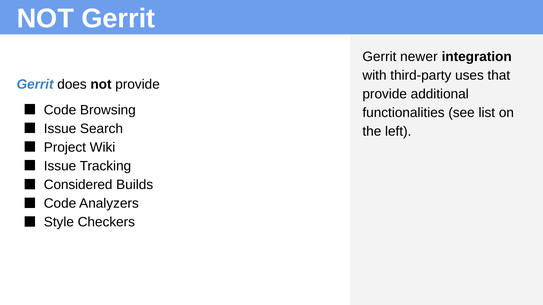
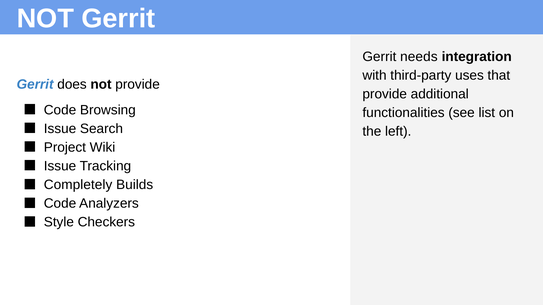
newer: newer -> needs (419, 57)
Considered: Considered -> Completely (78, 185)
